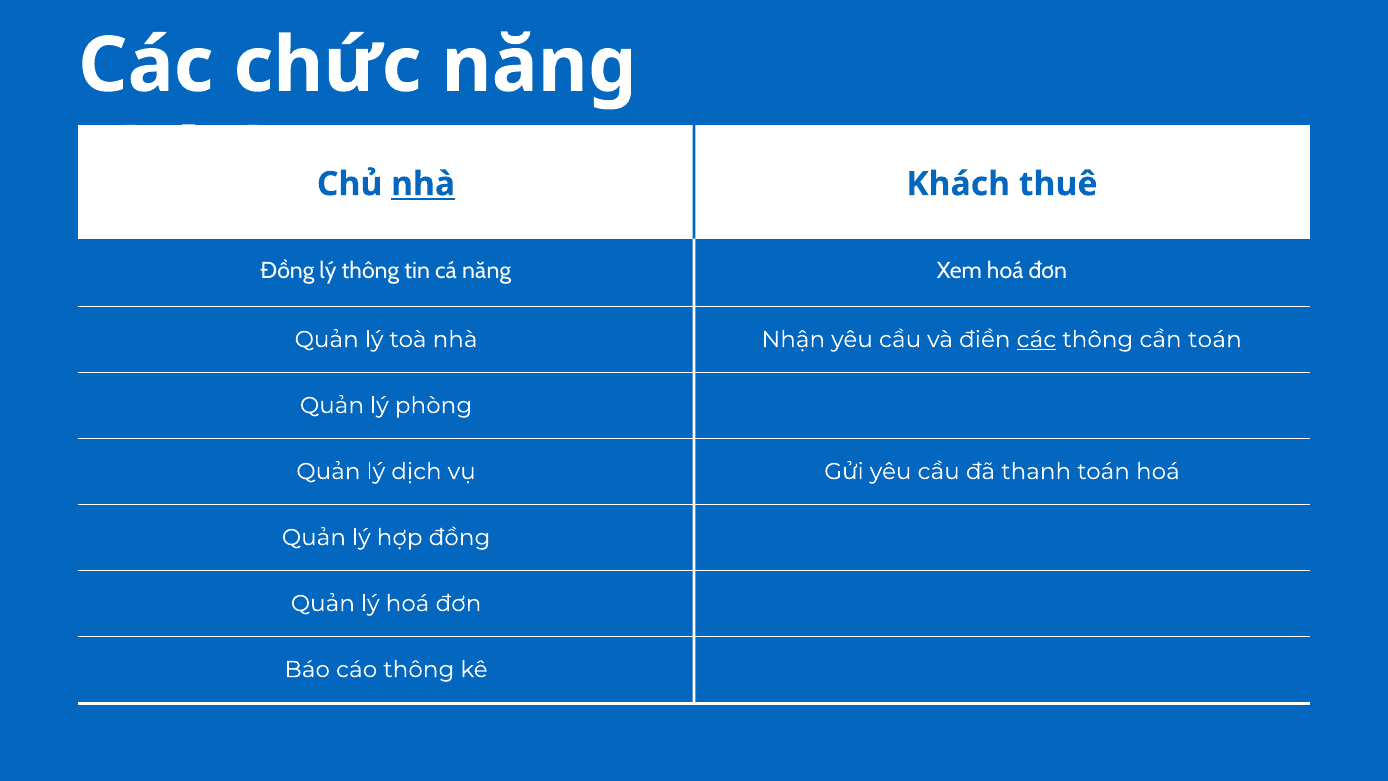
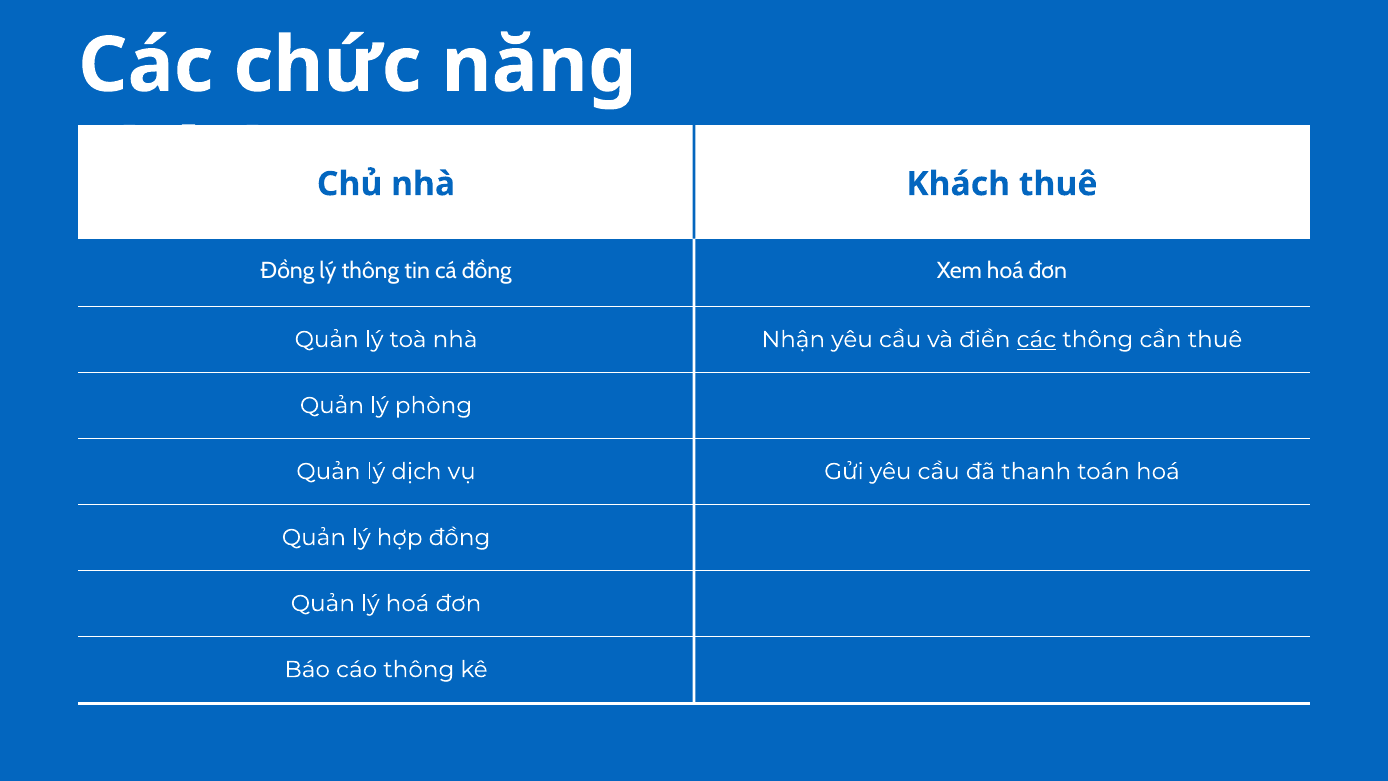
nhà underline: present -> none (423, 184)
cá năng: năng -> đồng (487, 271)
cần toán: toán -> thuê (1215, 339)
